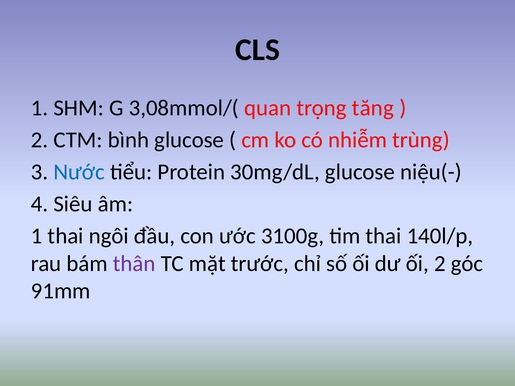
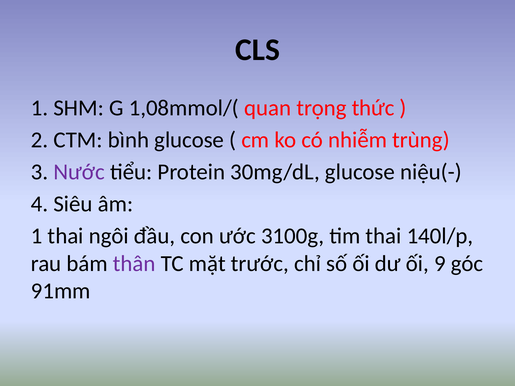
3,08mmol/(: 3,08mmol/( -> 1,08mmol/( (184, 108)
tăng: tăng -> thức (373, 108)
Nước colour: blue -> purple (79, 172)
ối 2: 2 -> 9 (440, 264)
